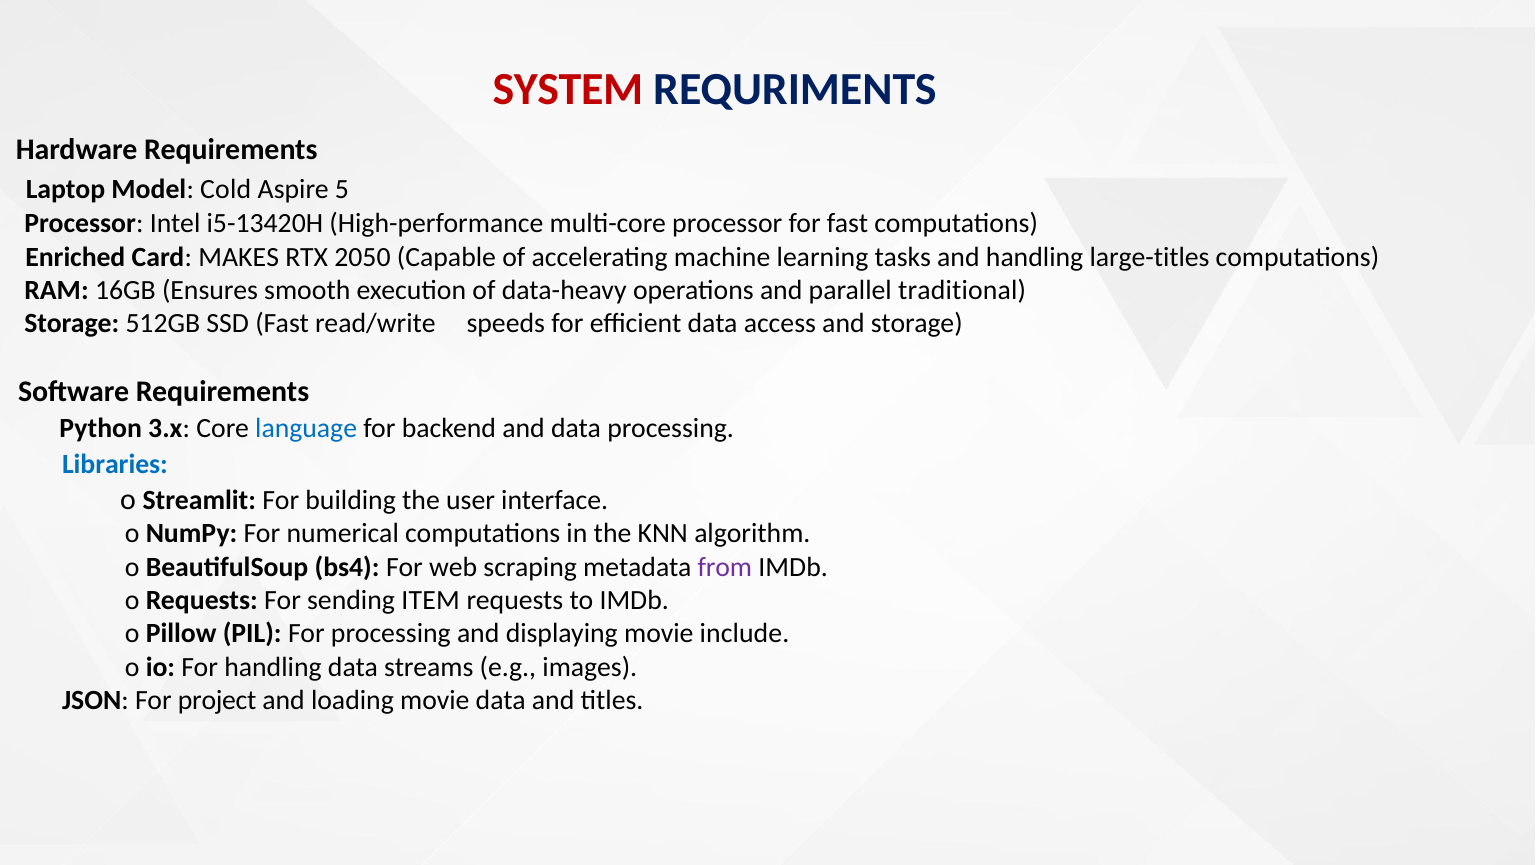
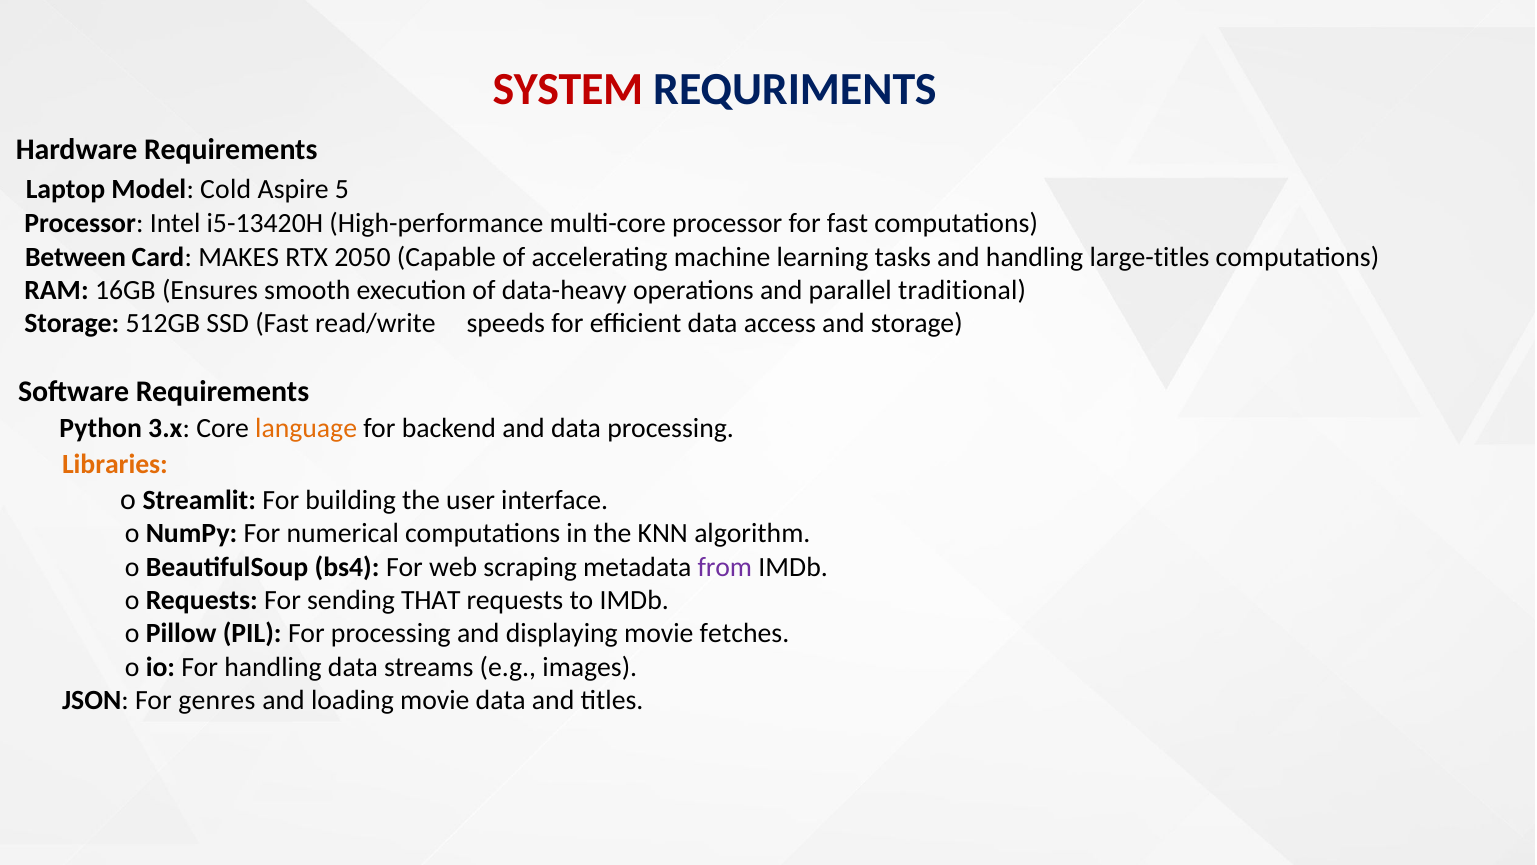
Enriched: Enriched -> Between (76, 257)
language colour: blue -> orange (306, 428)
Libraries colour: blue -> orange (115, 464)
ITEM: ITEM -> THAT (431, 600)
include: include -> fetches (745, 633)
project: project -> genres (217, 700)
